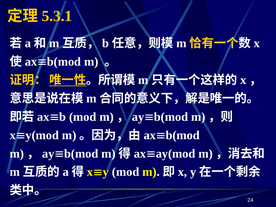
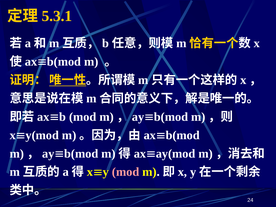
mod colour: white -> pink (126, 172)
